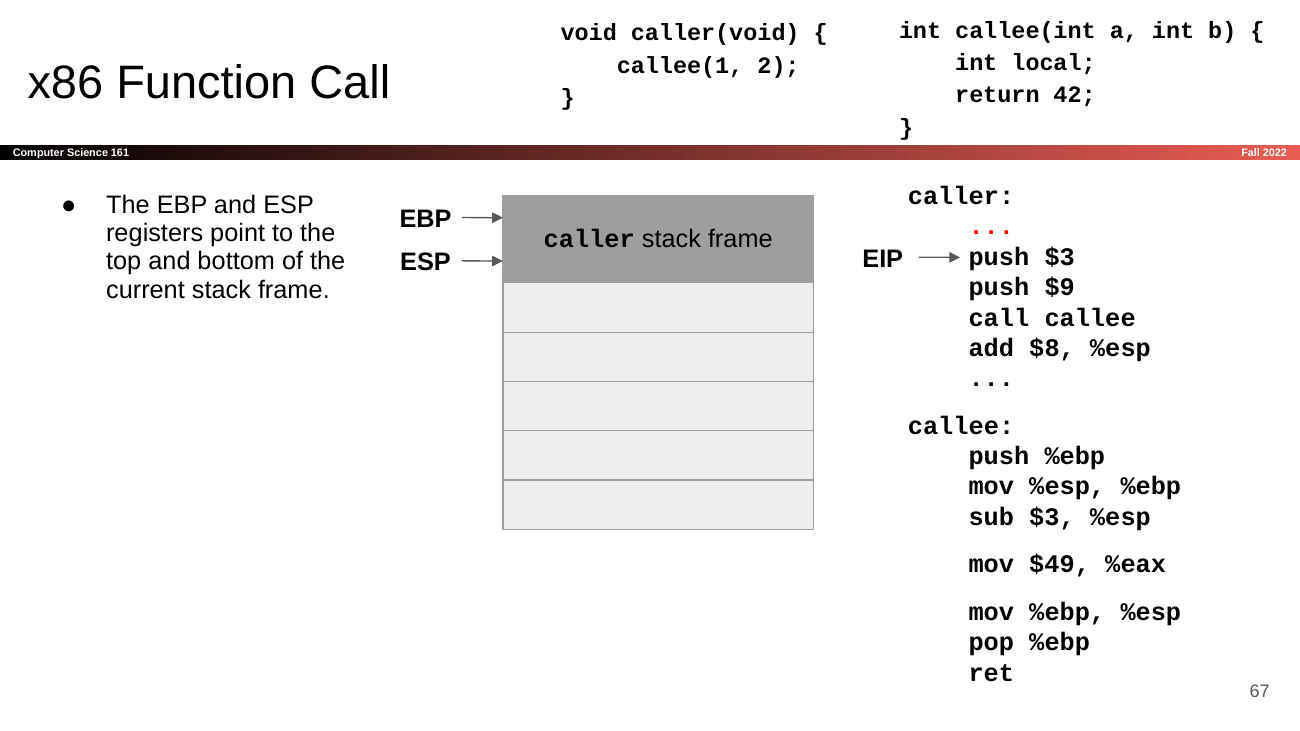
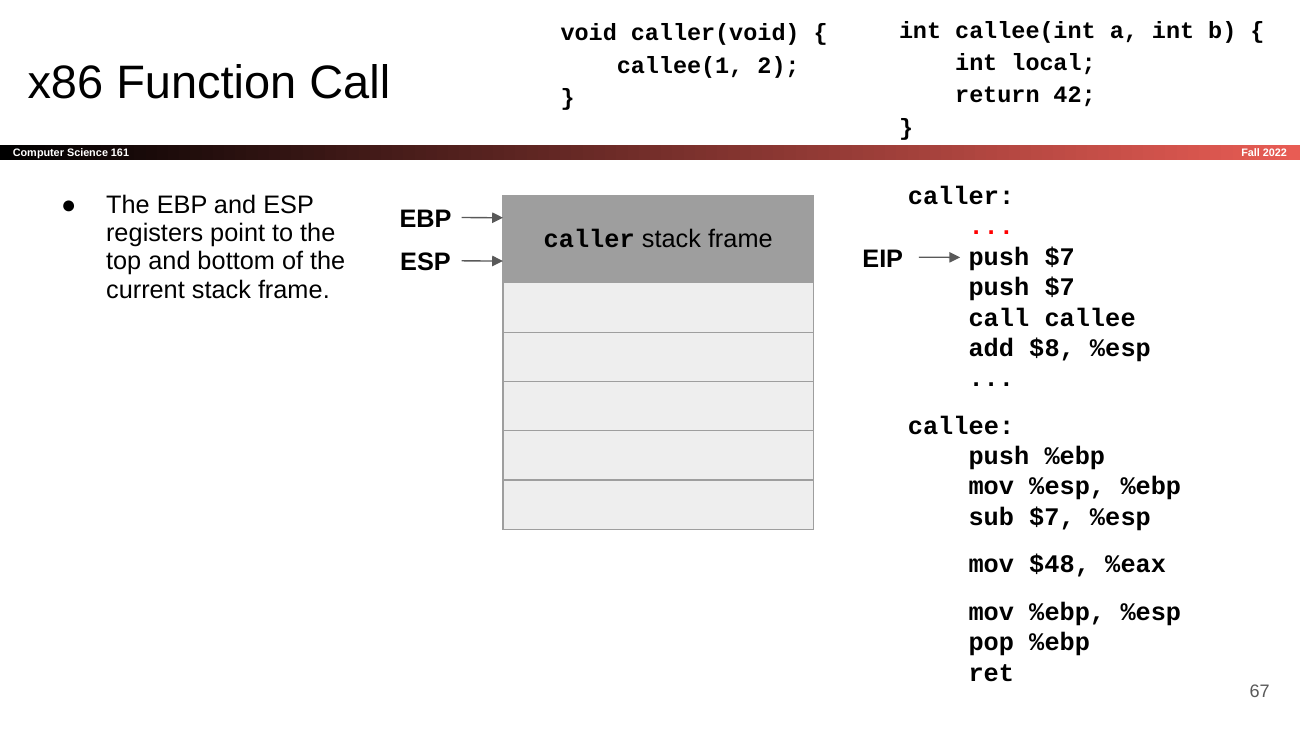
$3: $3 -> $7 (1060, 257)
$9: $9 -> $7 (1060, 287)
sub $3: $3 -> $7 (1052, 517)
$49: $49 -> $48 (1060, 565)
